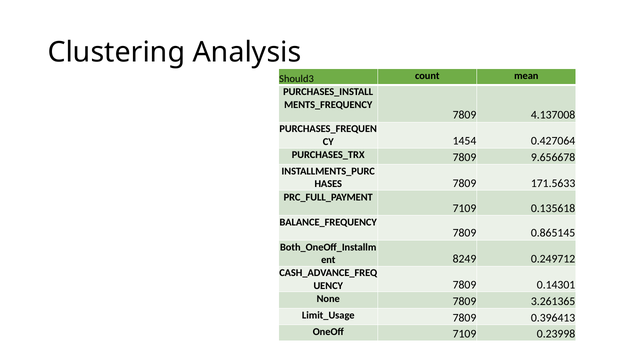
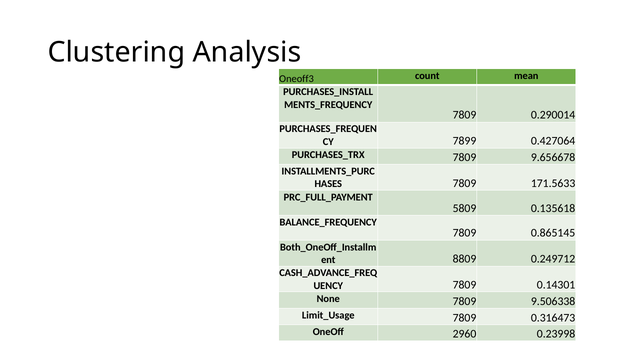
Should3: Should3 -> Oneoff3 (297, 79)
4.137008: 4.137008 -> 0.290014 (553, 115)
1454: 1454 -> 7899 (464, 141)
7109: 7109 -> 5809 (464, 208)
8249: 8249 -> 8809 (464, 259)
3.261365: 3.261365 -> 9.506338 (553, 301)
0.396413: 0.396413 -> 0.316473 (553, 318)
OneOff 7109: 7109 -> 2960 (464, 334)
